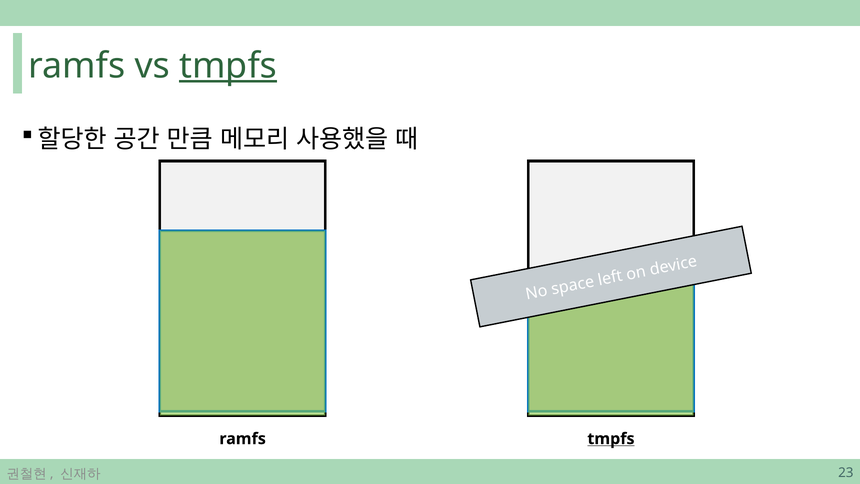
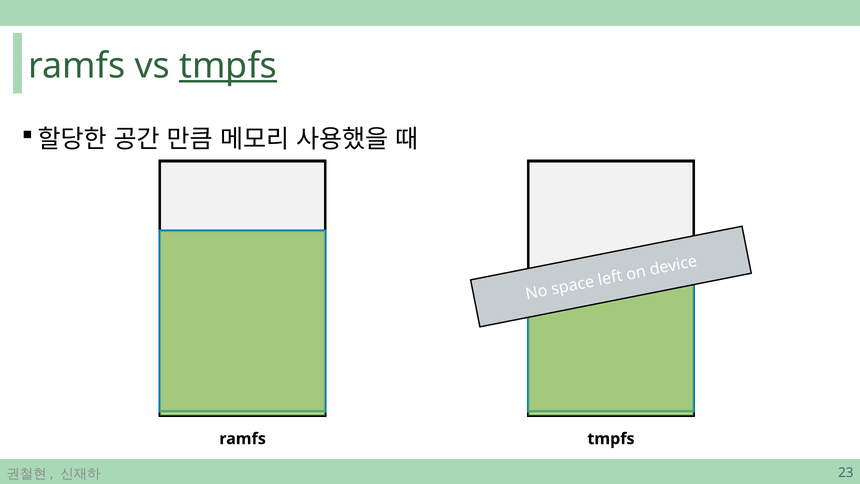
tmpfs underline: present -> none (611, 439)
